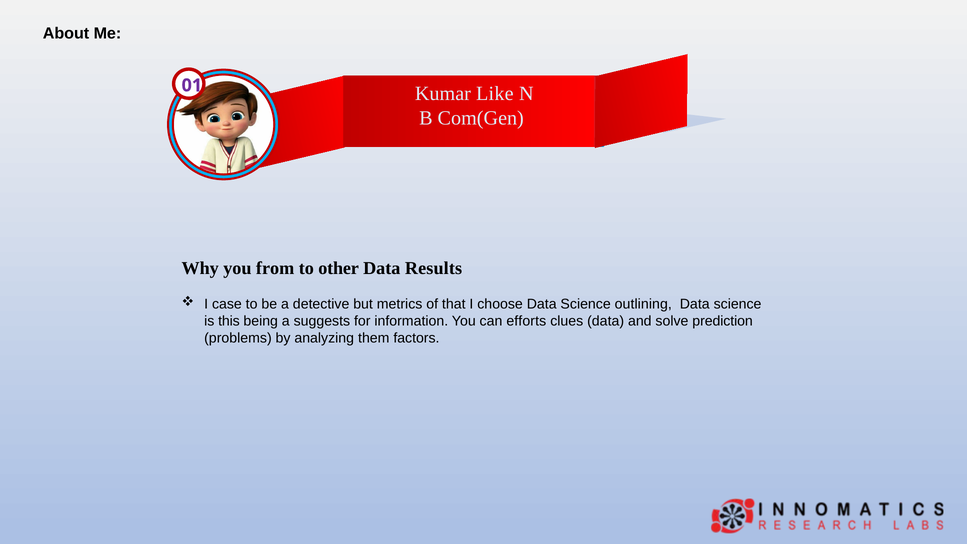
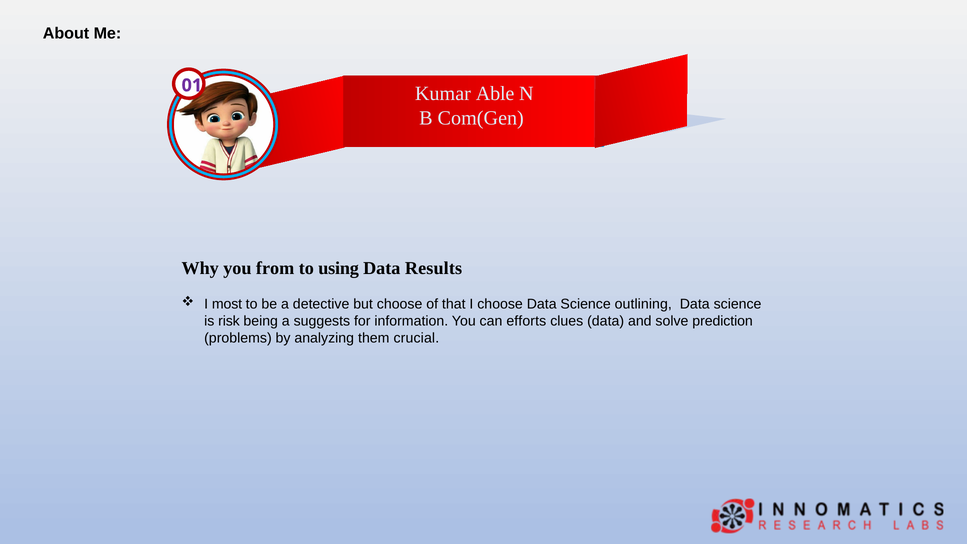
Like: Like -> Able (495, 94)
other: other -> using (339, 268)
case: case -> most (227, 304)
but metrics: metrics -> choose (400, 304)
this: this -> risk (229, 321)
factors: factors -> crucial (416, 338)
